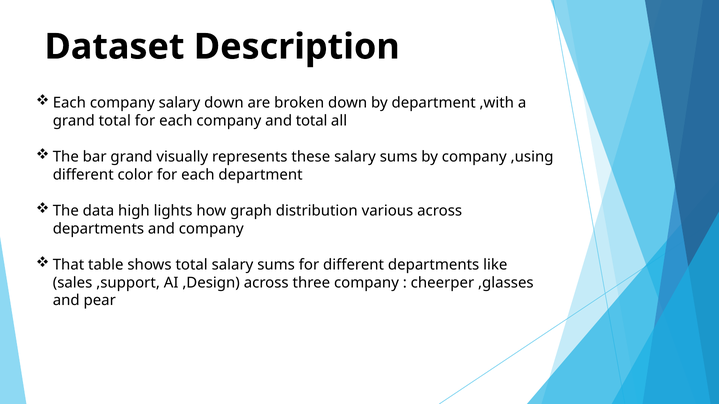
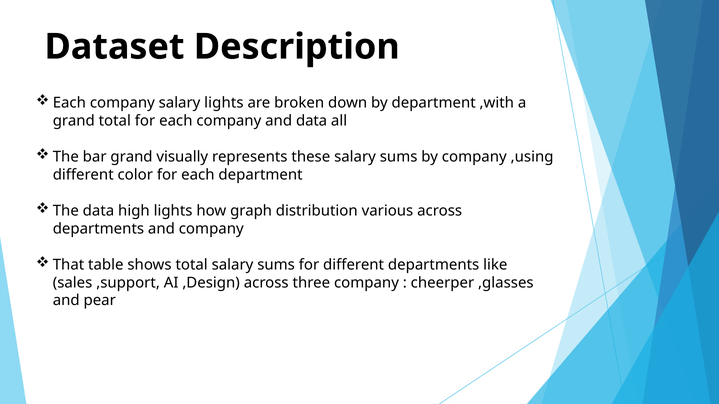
salary down: down -> lights (224, 103)
and total: total -> data (312, 121)
